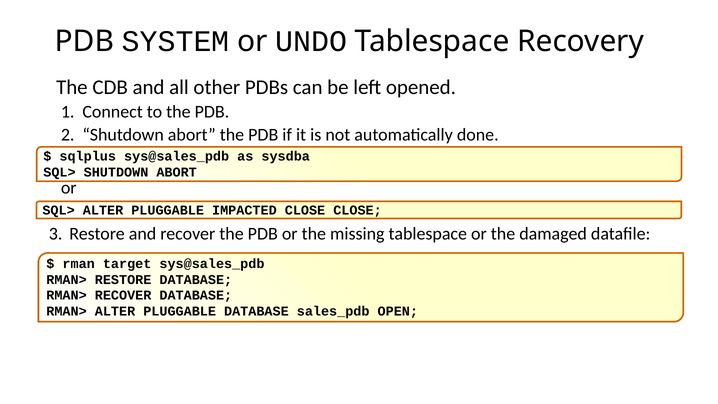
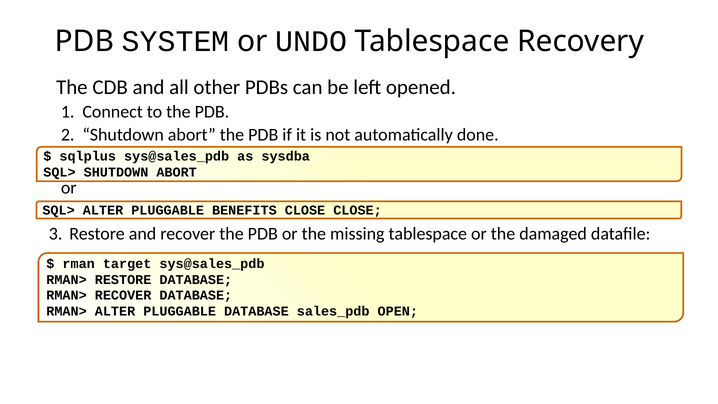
IMPACTED: IMPACTED -> BENEFITS (244, 210)
